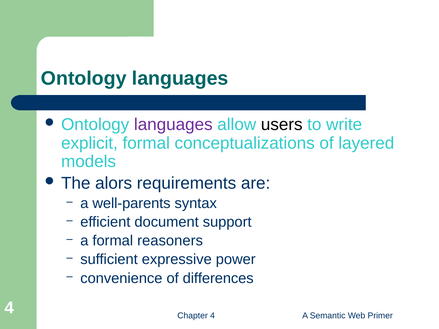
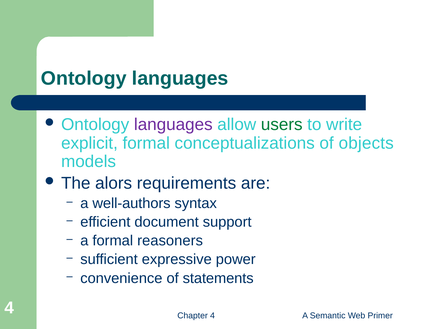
users colour: black -> green (282, 125)
layered: layered -> objects (366, 143)
well-parents: well-parents -> well-authors (132, 204)
differences: differences -> statements (218, 278)
